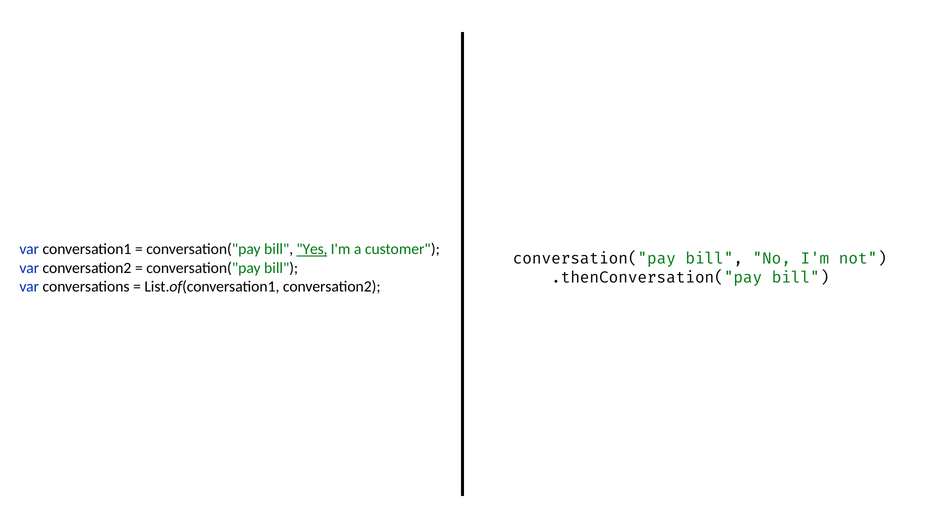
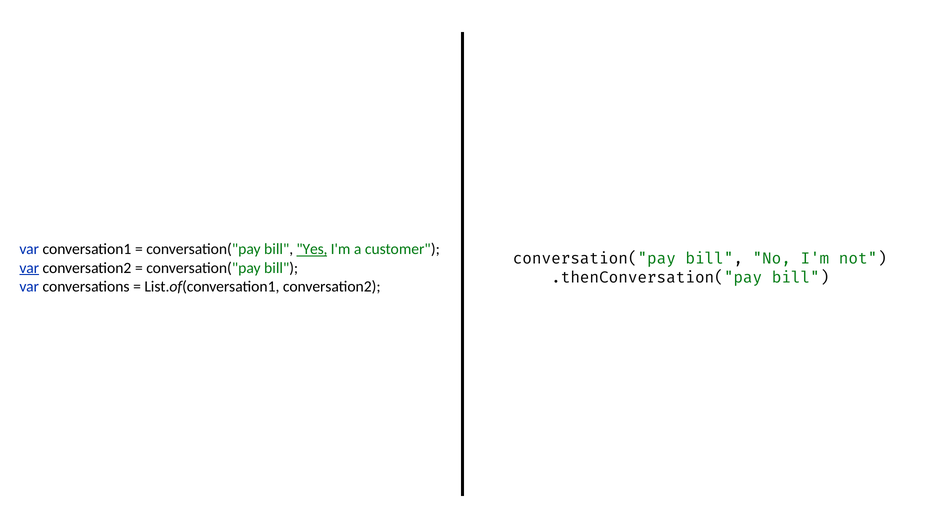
var underline: none -> present (29, 268)
